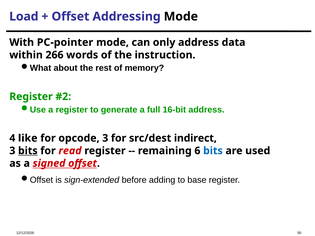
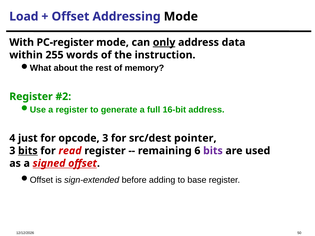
PC-pointer: PC-pointer -> PC-register (65, 42)
only underline: none -> present (164, 42)
266: 266 -> 255 (55, 55)
like: like -> just (28, 138)
indirect: indirect -> pointer (195, 138)
bits colour: blue -> purple (213, 151)
